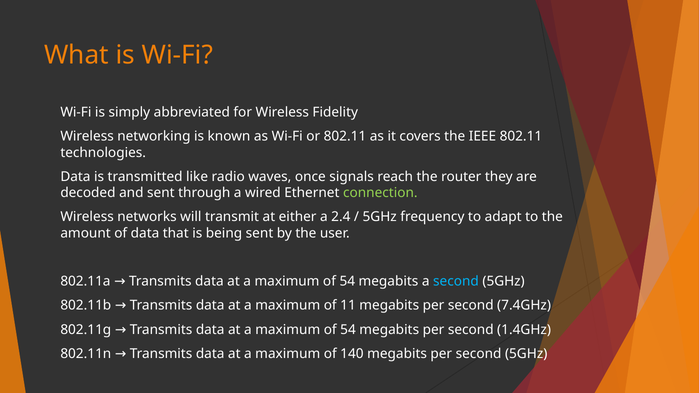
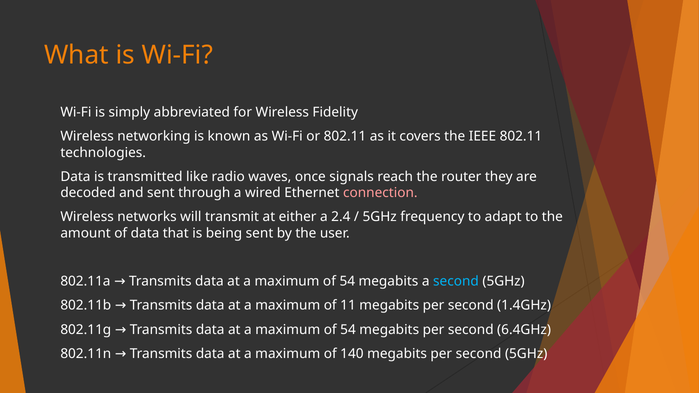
connection colour: light green -> pink (380, 193)
7.4GHz: 7.4GHz -> 1.4GHz (524, 306)
1.4GHz: 1.4GHz -> 6.4GHz (524, 330)
